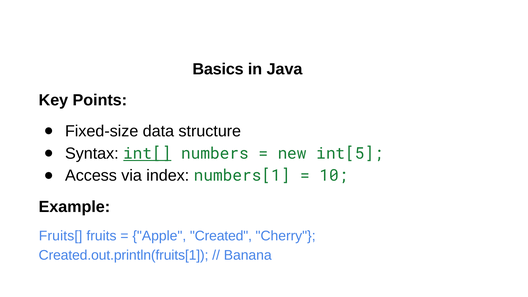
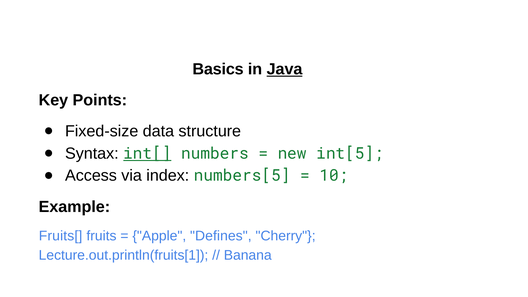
Java underline: none -> present (285, 69)
numbers[1: numbers[1 -> numbers[5 (242, 176)
Created: Created -> Defines (221, 236)
Created.out.println(fruits[1: Created.out.println(fruits[1 -> Lecture.out.println(fruits[1 (123, 255)
